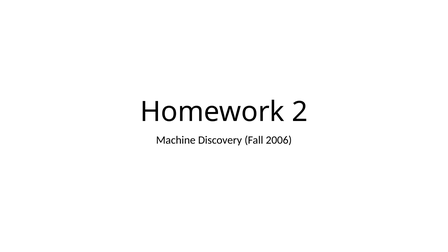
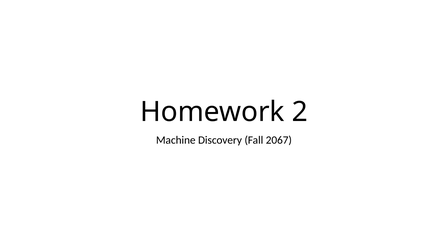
2006: 2006 -> 2067 (279, 140)
